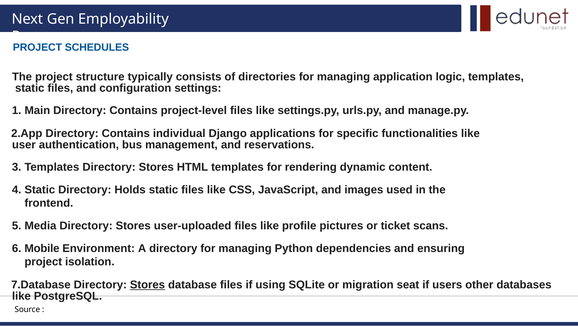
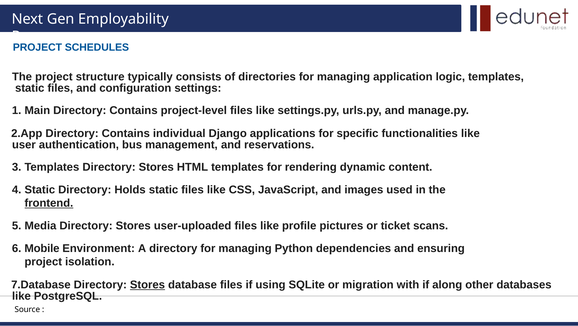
frontend underline: none -> present (49, 203)
seat: seat -> with (408, 284)
users: users -> along (447, 284)
